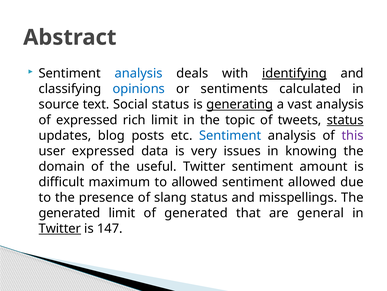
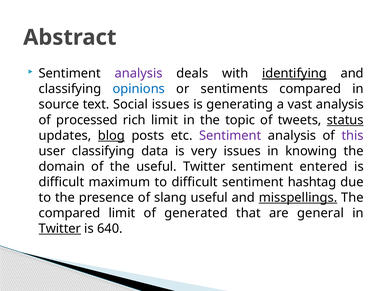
analysis colour: blue -> purple (139, 73)
sentiments calculated: calculated -> compared (310, 89)
Social status: status -> issues (171, 104)
generating underline: present -> none (240, 104)
of expressed: expressed -> processed (87, 120)
blog underline: none -> present (111, 135)
Sentiment colour: blue -> purple (230, 135)
user expressed: expressed -> classifying (103, 151)
amount: amount -> entered (324, 166)
to allowed: allowed -> difficult (195, 182)
sentiment allowed: allowed -> hashtag (312, 182)
slang status: status -> useful (209, 197)
misspellings underline: none -> present (298, 197)
generated: generated -> compared (69, 213)
147: 147 -> 640 (110, 228)
